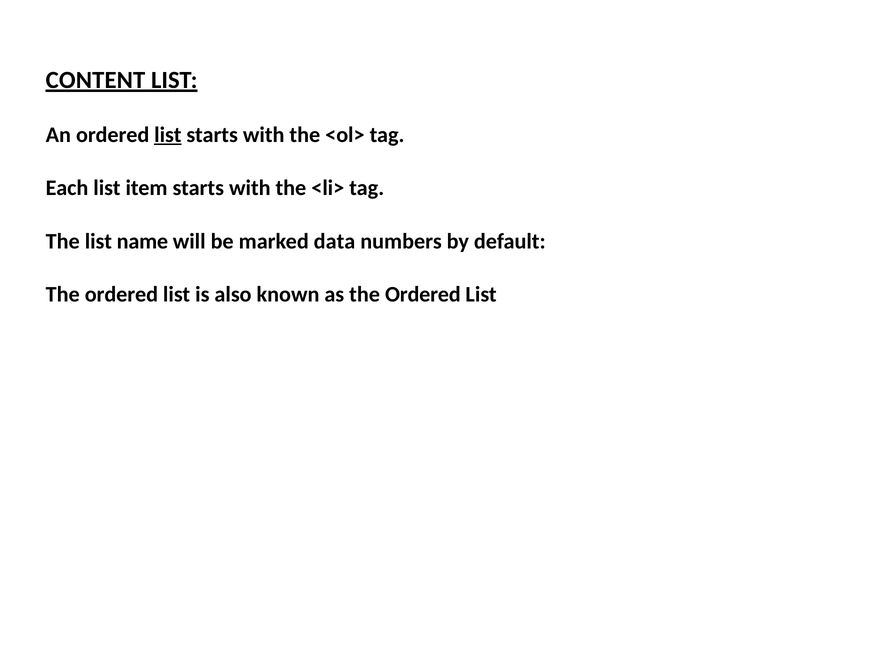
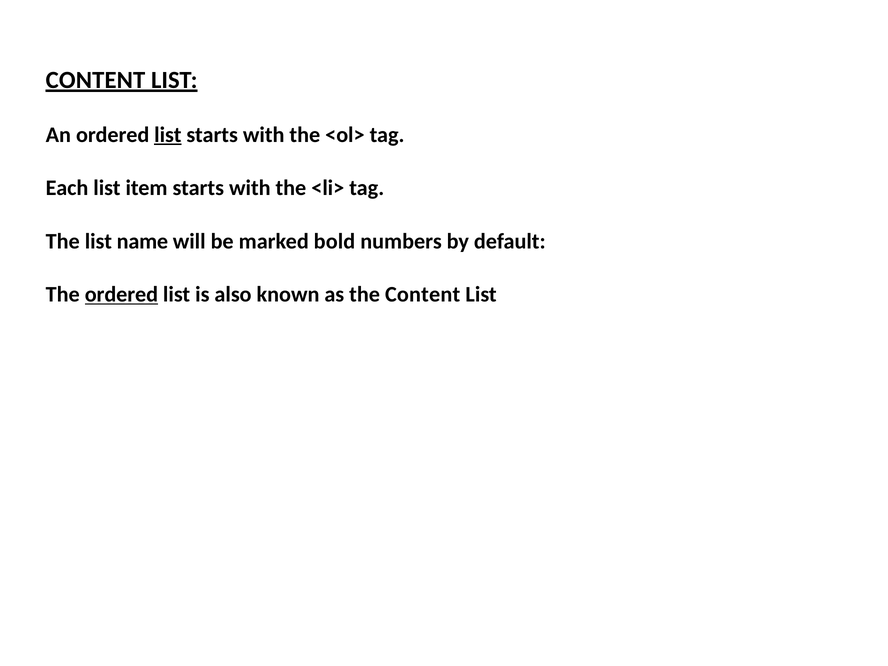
data: data -> bold (334, 241)
ordered underline: none -> present (121, 295)
as the Ordered: Ordered -> Content (423, 295)
